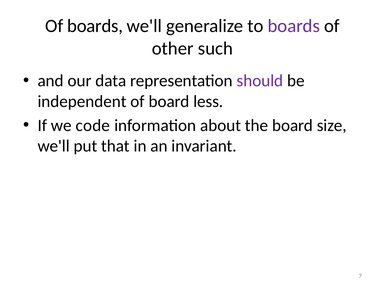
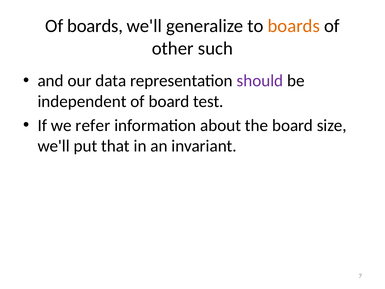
boards colour: purple -> orange (294, 26)
less: less -> test (208, 101)
code: code -> refer (93, 125)
